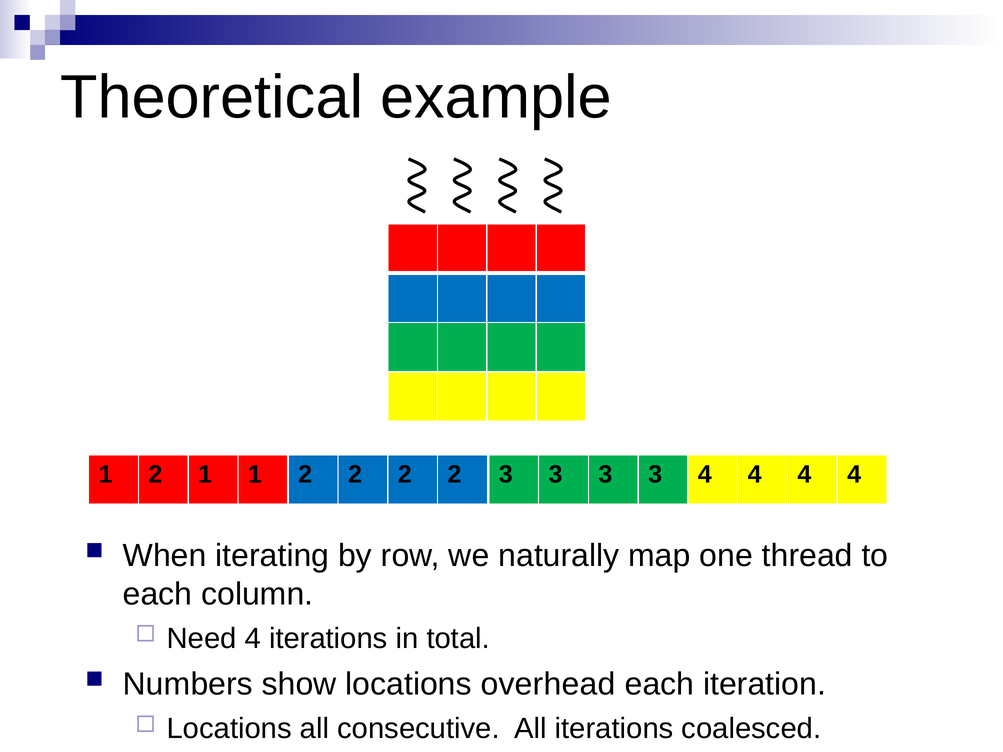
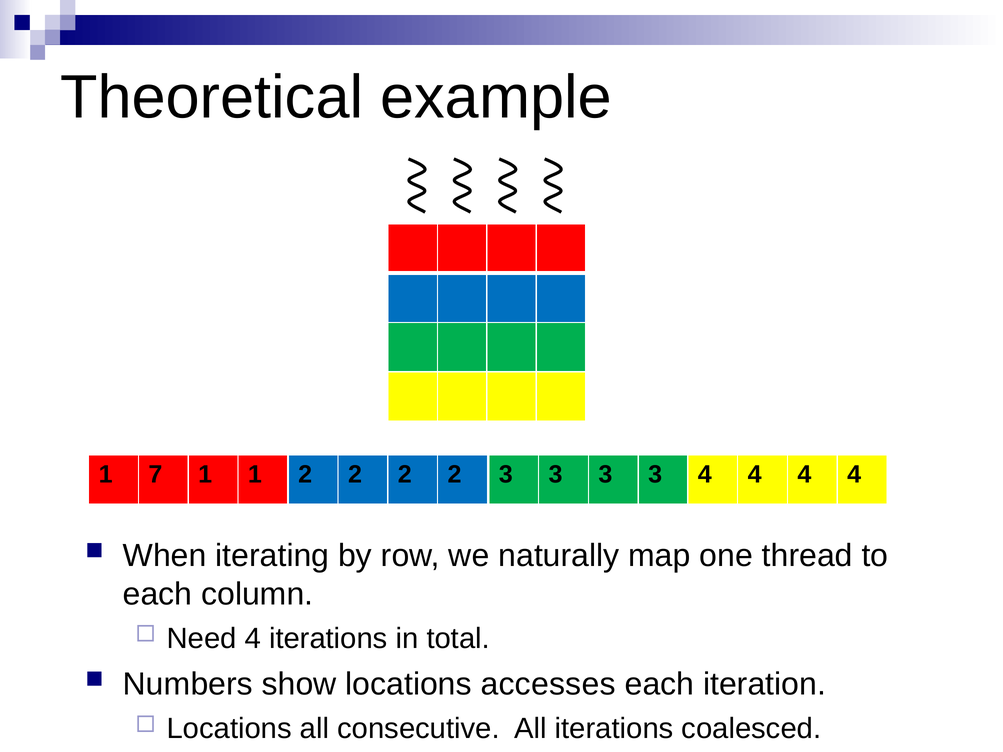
2: 2 -> 7 (155, 475)
overhead: overhead -> accesses (548, 685)
